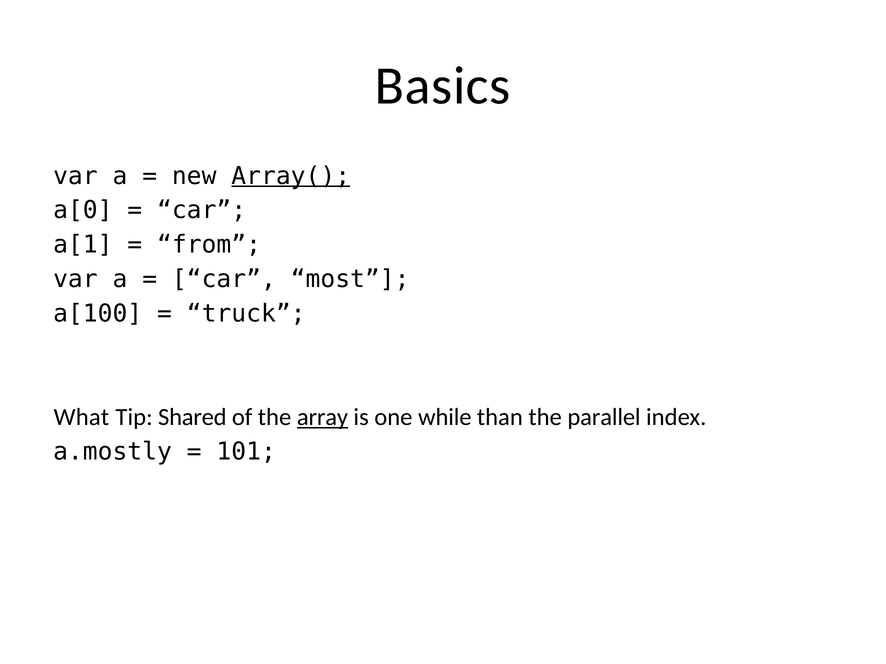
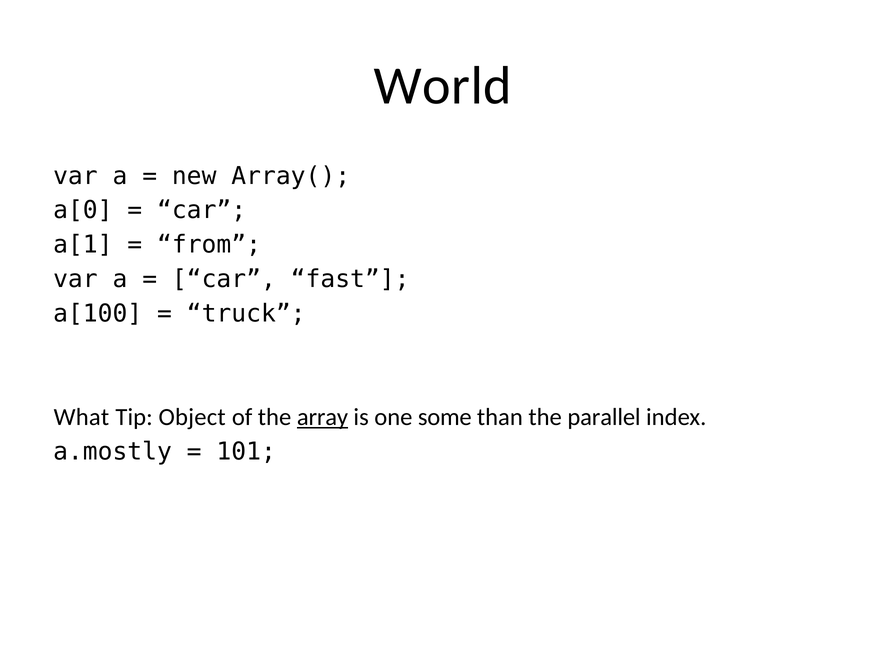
Basics: Basics -> World (443, 86)
Array( underline: present -> none (291, 176)
most: most -> fast (350, 280)
Shared: Shared -> Object (192, 418)
while: while -> some (445, 418)
